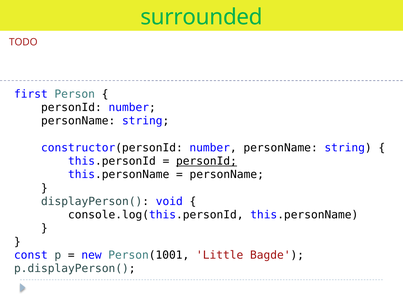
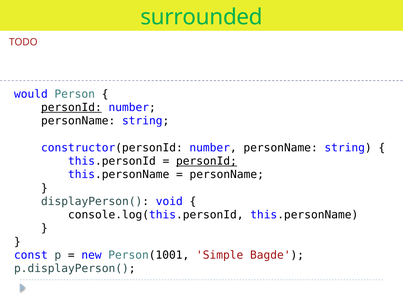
first: first -> would (31, 94)
personId underline: none -> present (71, 108)
Little: Little -> Simple (220, 255)
